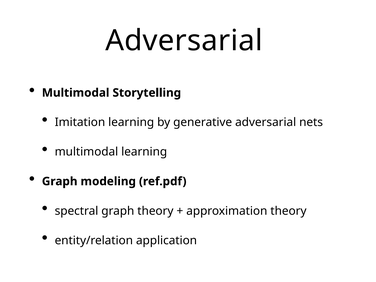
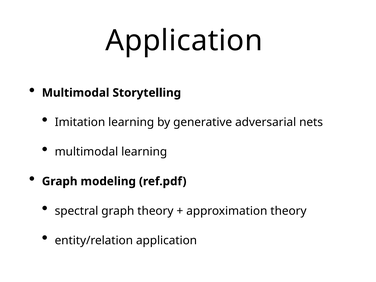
Adversarial: Adversarial -> Application (184, 41)
